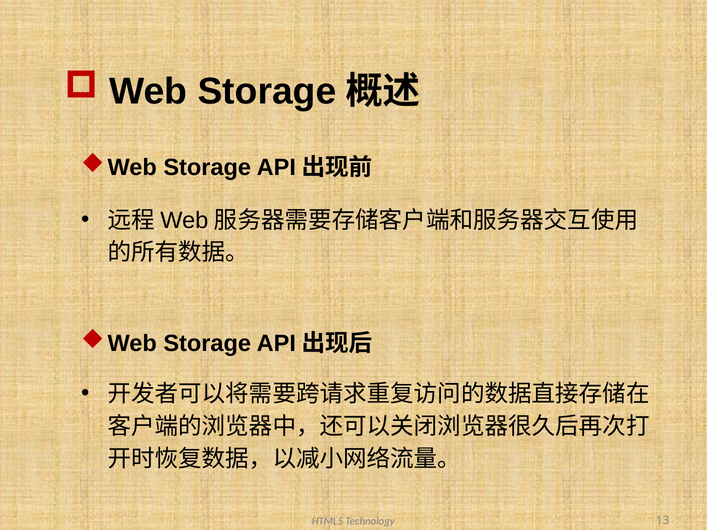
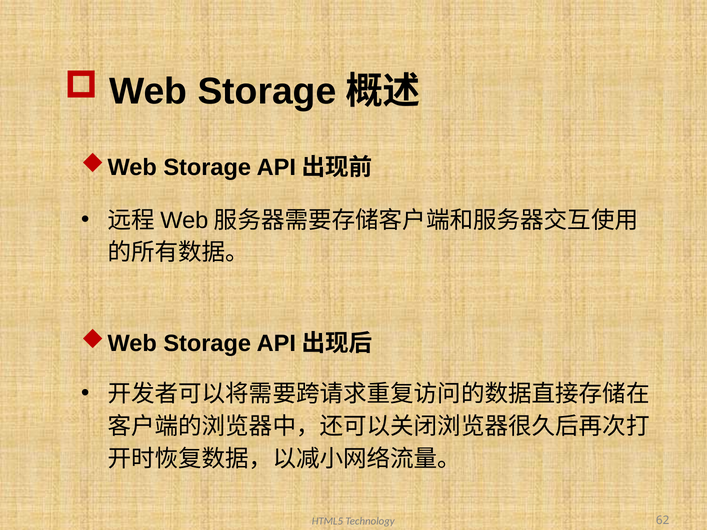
13: 13 -> 62 (663, 521)
